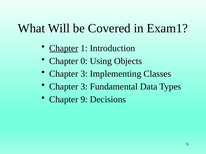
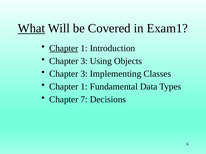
What underline: none -> present (31, 28)
0: 0 -> 3 (84, 61)
3: 3 -> 1 (84, 87)
9: 9 -> 7 (84, 100)
